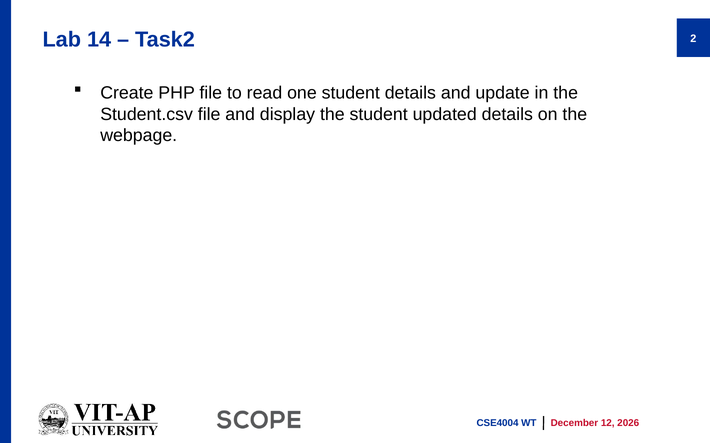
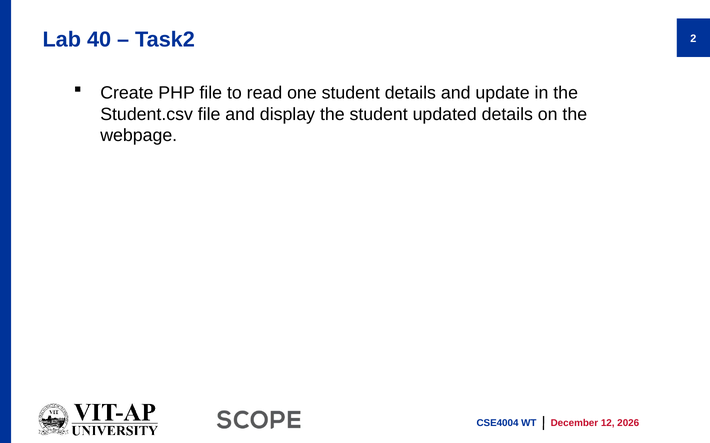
14: 14 -> 40 (99, 40)
